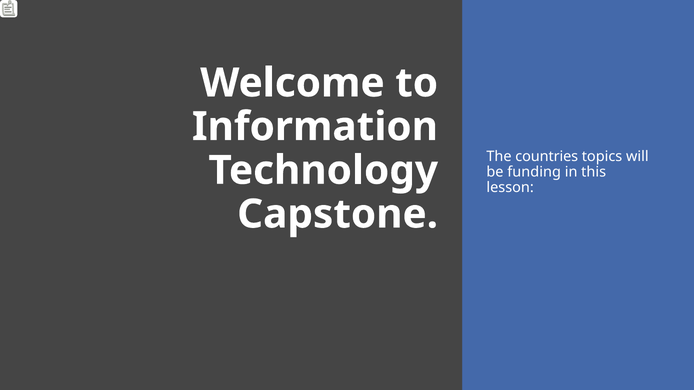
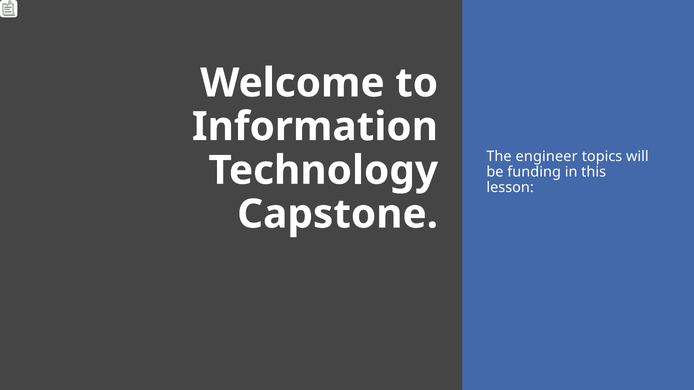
countries: countries -> engineer (547, 157)
